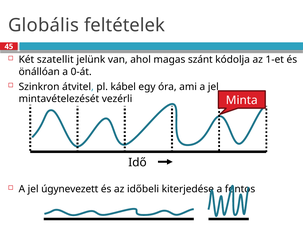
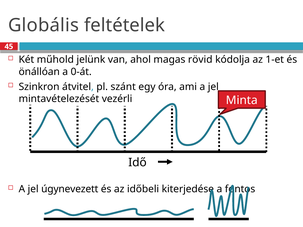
szatellit: szatellit -> műhold (55, 60)
szánt: szánt -> rövid (200, 60)
kábel: kábel -> szánt (123, 87)
